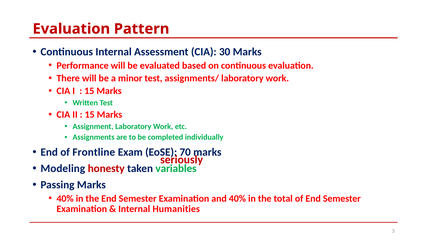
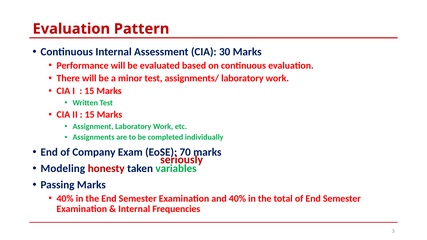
Frontline: Frontline -> Company (94, 152)
Humanities: Humanities -> Frequencies (176, 209)
